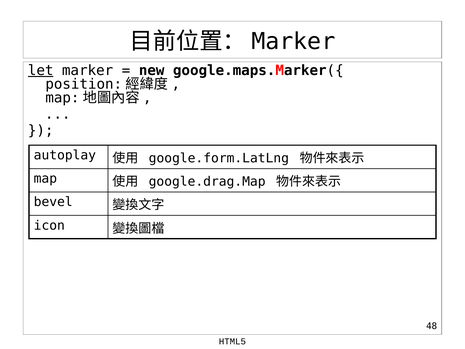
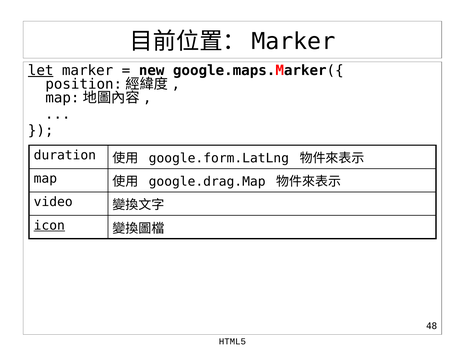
autoplay: autoplay -> duration (65, 155)
bevel: bevel -> video (53, 202)
icon underline: none -> present (49, 225)
